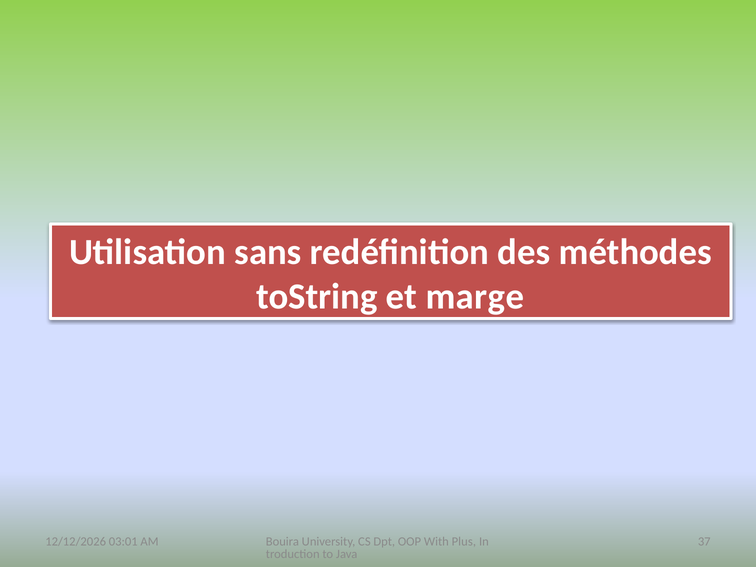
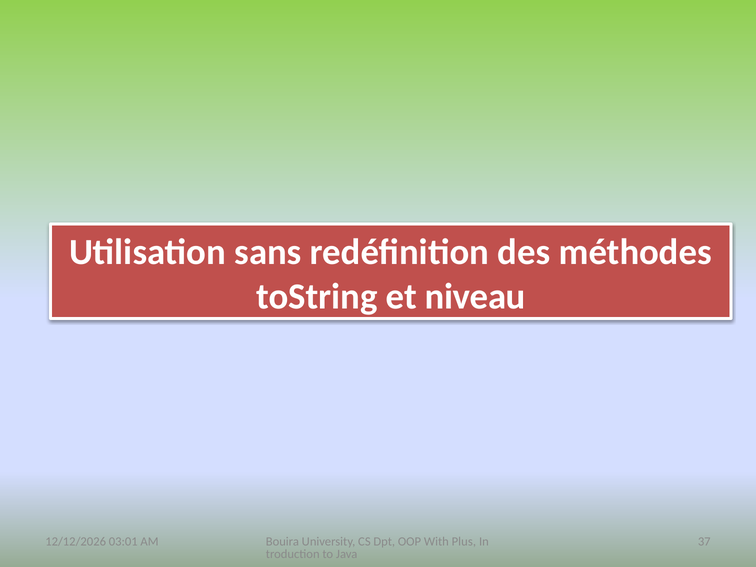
marge: marge -> niveau (475, 296)
